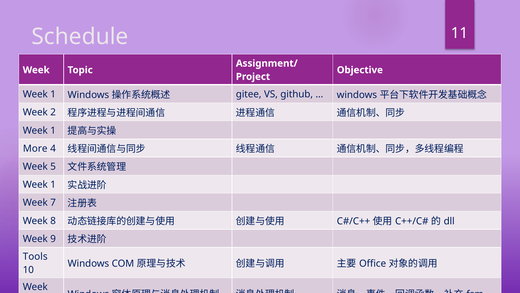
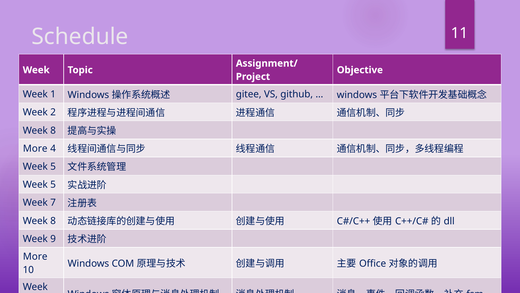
1: 1 -> 8 (53, 130)
1: 1 -> 5 (53, 184)
Tools: Tools -> More (35, 256)
